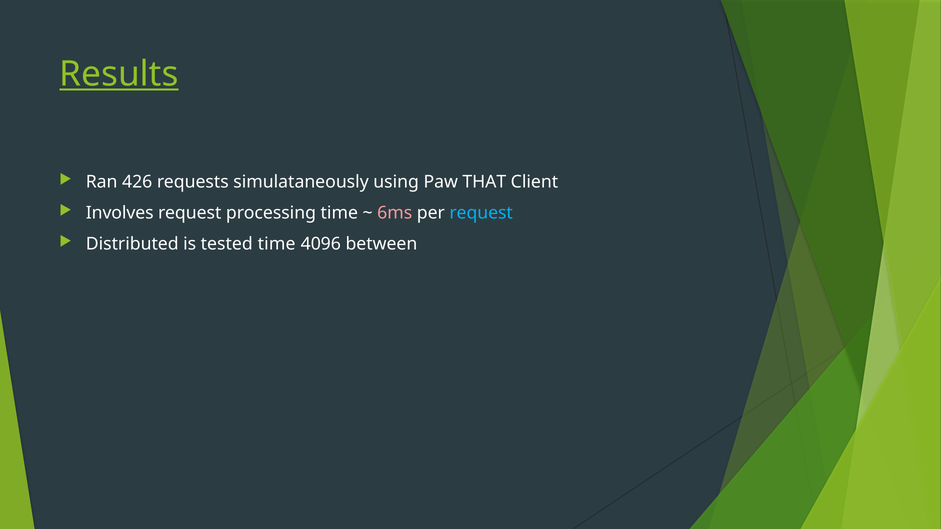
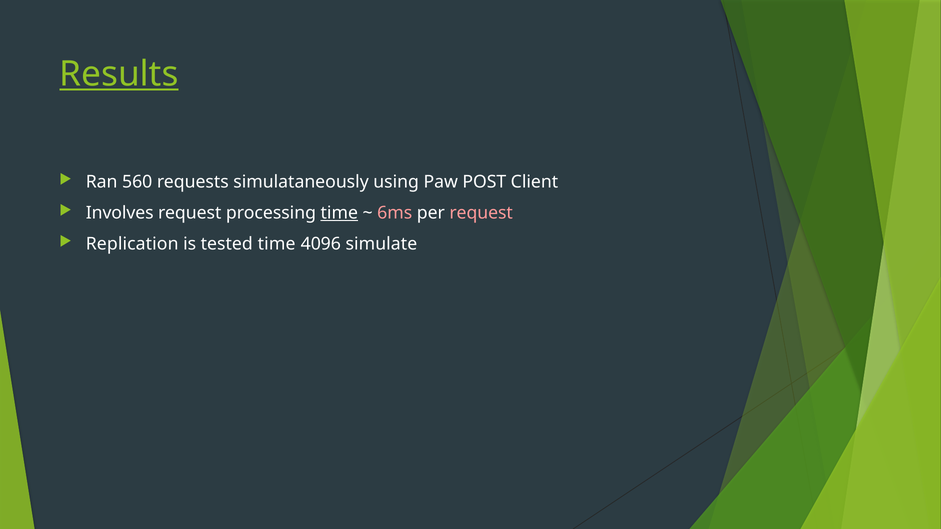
426: 426 -> 560 (137, 182)
THAT: THAT -> POST (484, 182)
time underline: none -> present (339, 213)
request colour: light blue -> pink (481, 213)
Distributed: Distributed -> Replication (132, 244)
between: between -> simulate (381, 244)
